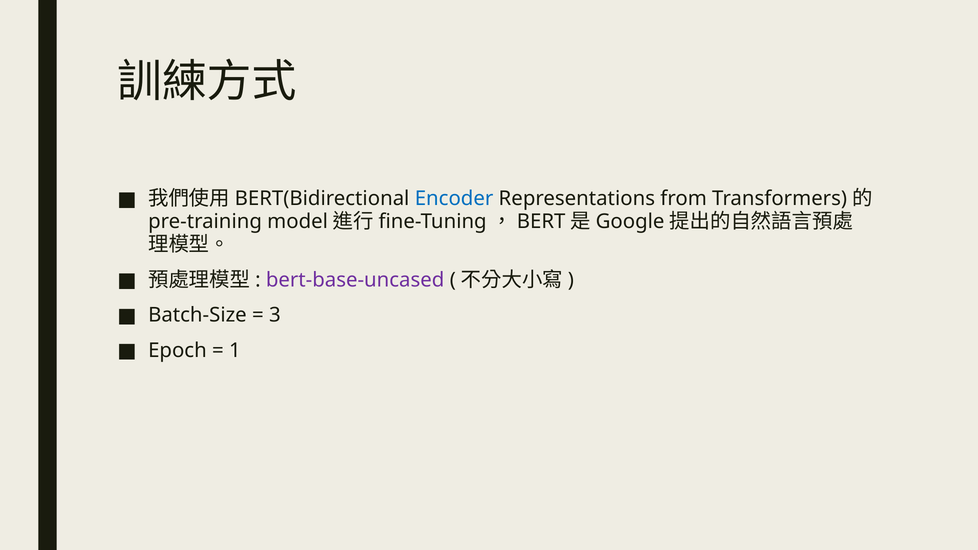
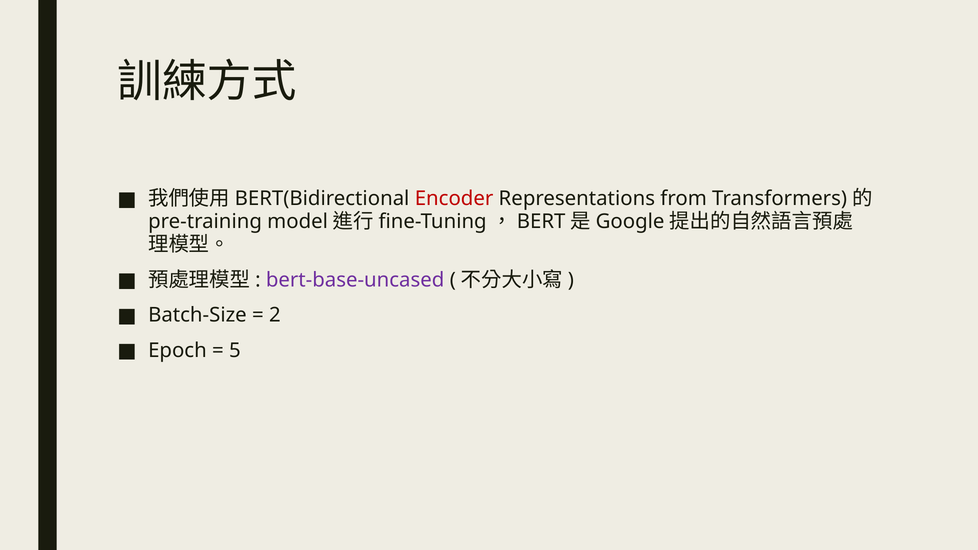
Encoder colour: blue -> red (454, 199)
3: 3 -> 2 (275, 315)
1: 1 -> 5 (235, 350)
